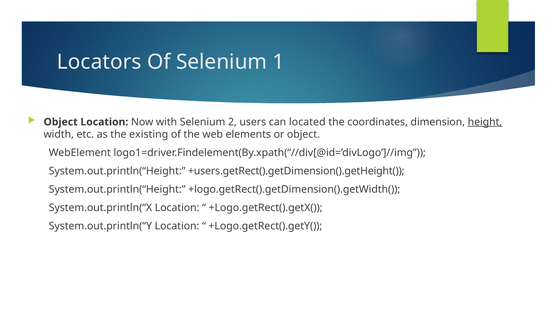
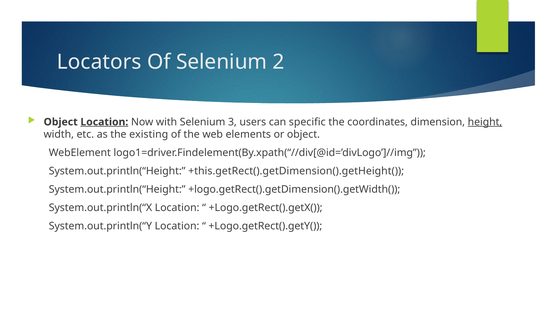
1: 1 -> 2 (279, 62)
Location underline: none -> present (104, 122)
2: 2 -> 3 (232, 122)
located: located -> specific (307, 122)
+users.getRect().getDimension().getHeight(: +users.getRect().getDimension().getHeight( -> +this.getRect().getDimension().getHeight( (296, 171)
